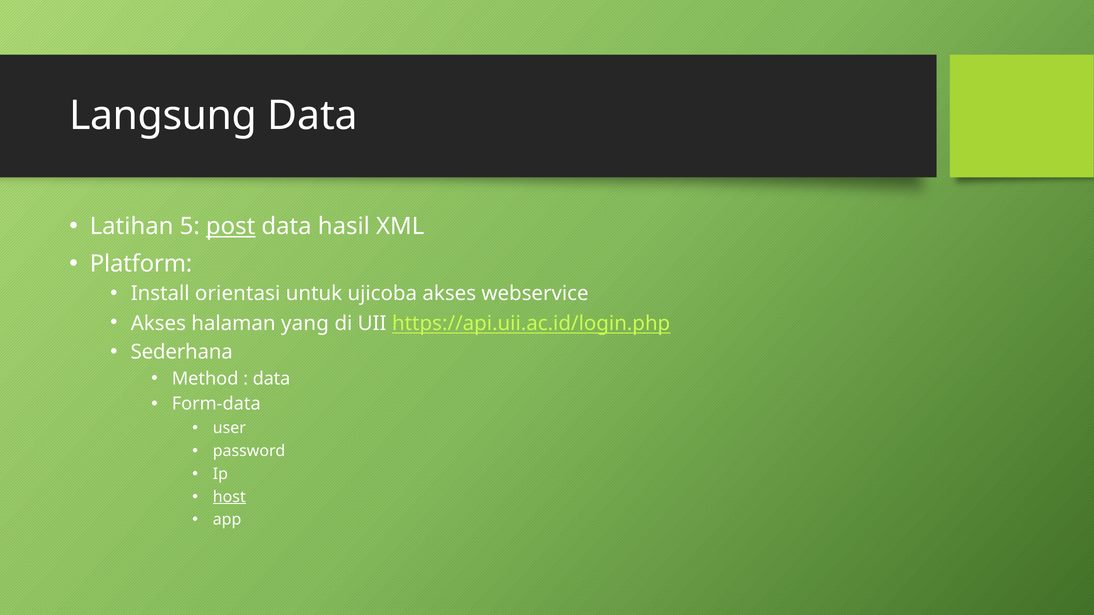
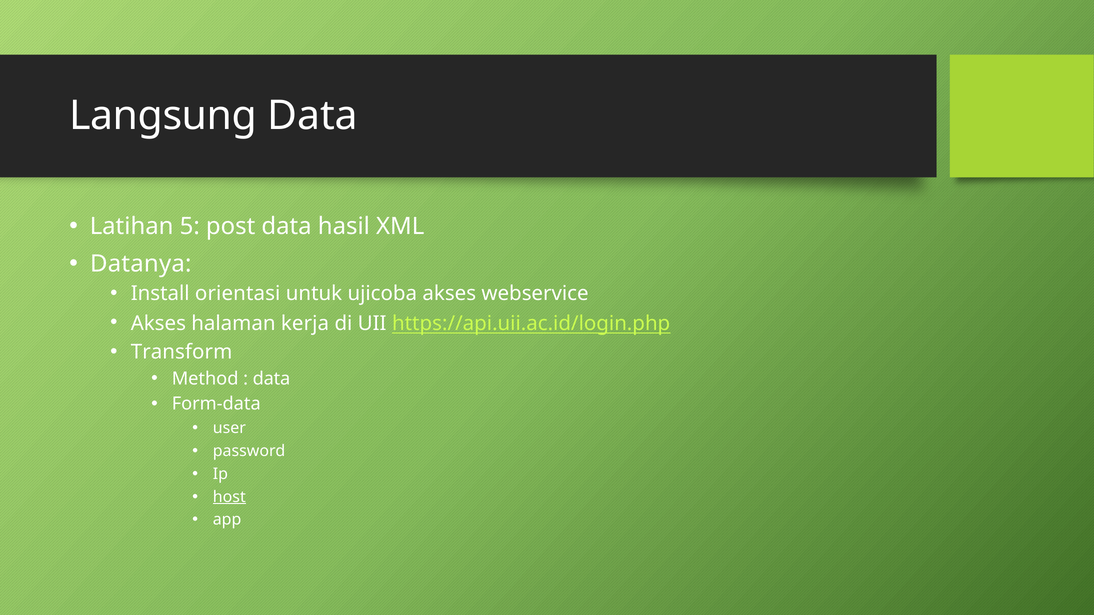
post underline: present -> none (231, 227)
Platform: Platform -> Datanya (141, 264)
yang: yang -> kerja (305, 324)
Sederhana: Sederhana -> Transform (182, 352)
